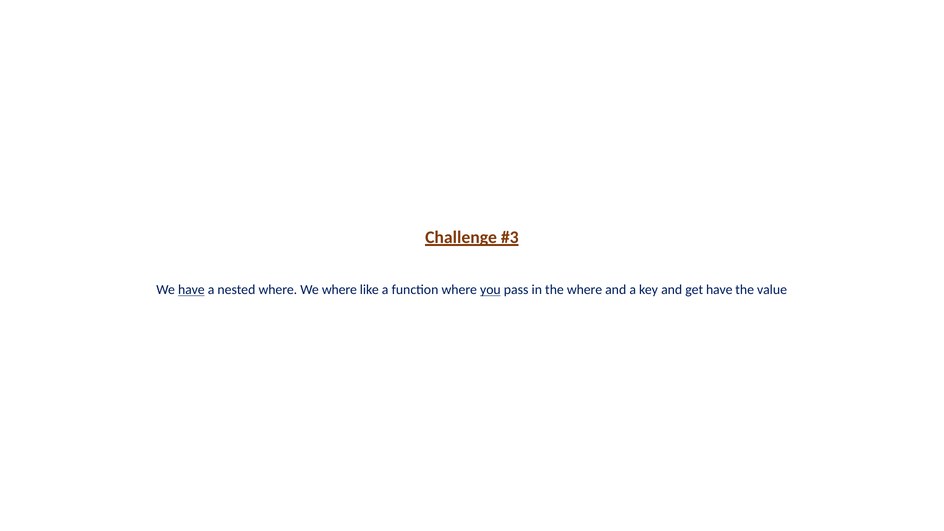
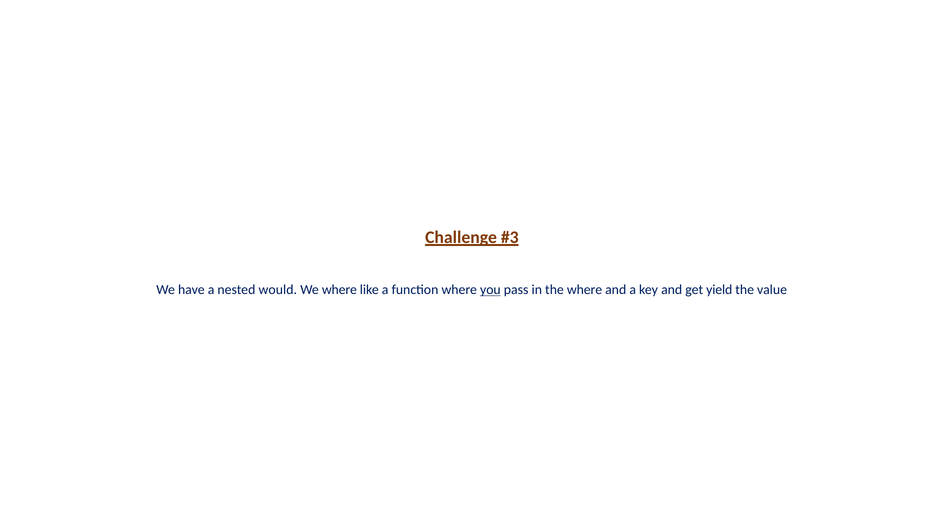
have underline: present -> none (191, 290)
nested where: where -> would (278, 290)
get have: have -> yield (719, 290)
